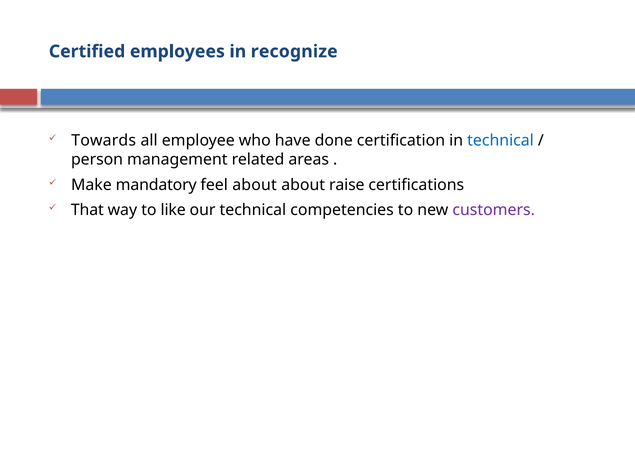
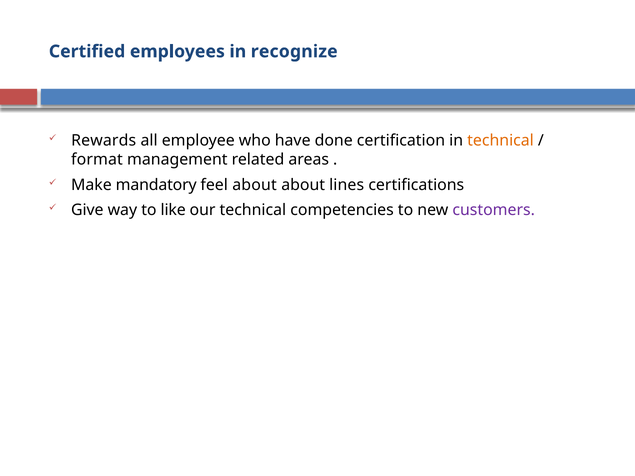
Towards: Towards -> Rewards (104, 141)
technical colour: blue -> orange (501, 141)
person: person -> format (97, 160)
raise: raise -> lines (347, 185)
That: That -> Give (87, 210)
